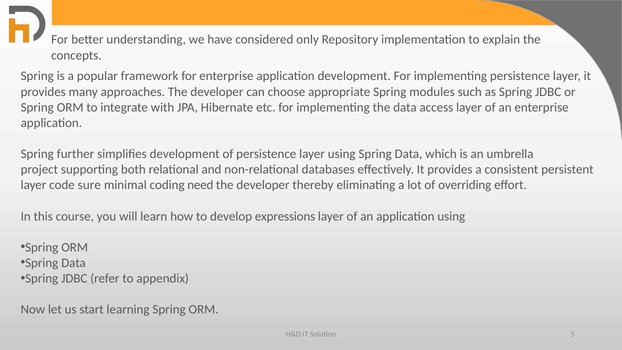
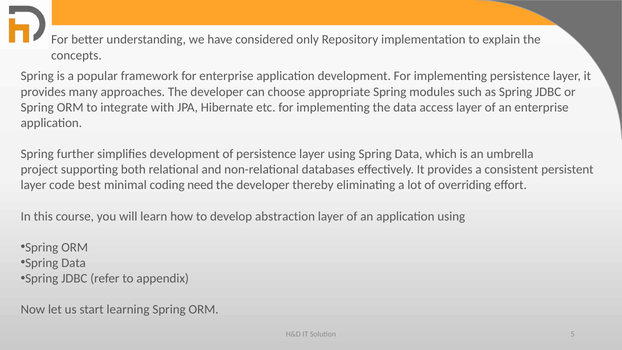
sure: sure -> best (89, 185)
expressions: expressions -> abstraction (285, 216)
